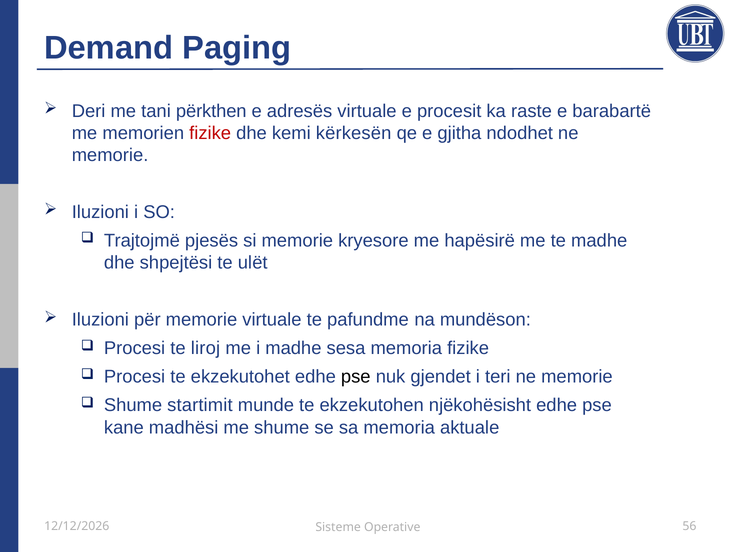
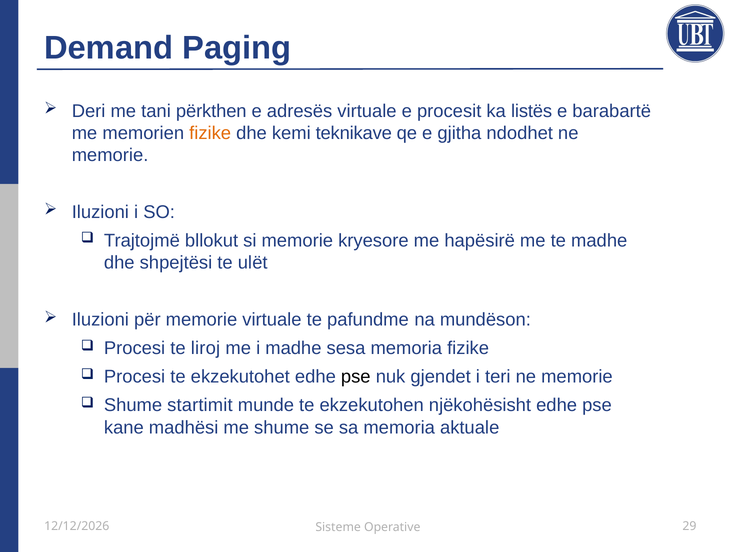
raste: raste -> listës (532, 111)
fizike colour: red -> orange (210, 133)
kërkesën: kërkesën -> teknikave (354, 133)
pjesës: pjesës -> bllokut (212, 241)
56: 56 -> 29 (689, 526)
